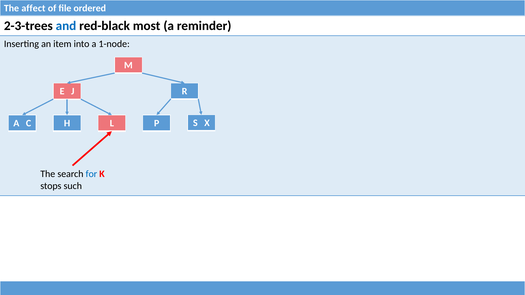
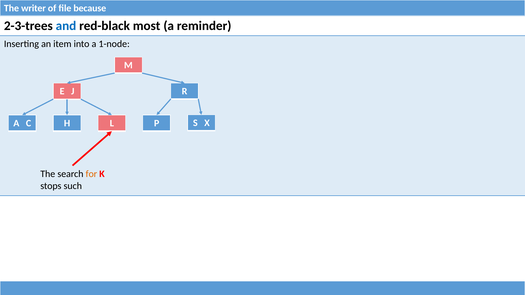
affect: affect -> writer (34, 8)
ordered: ordered -> because (90, 8)
for colour: blue -> orange (91, 174)
